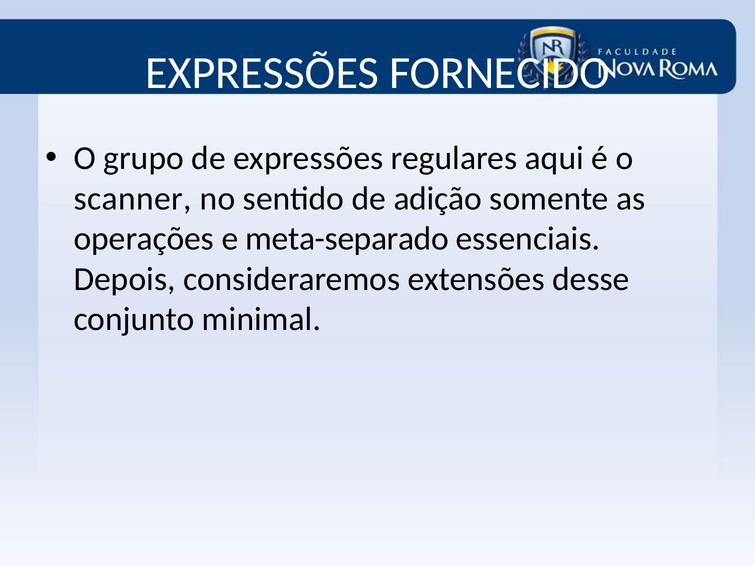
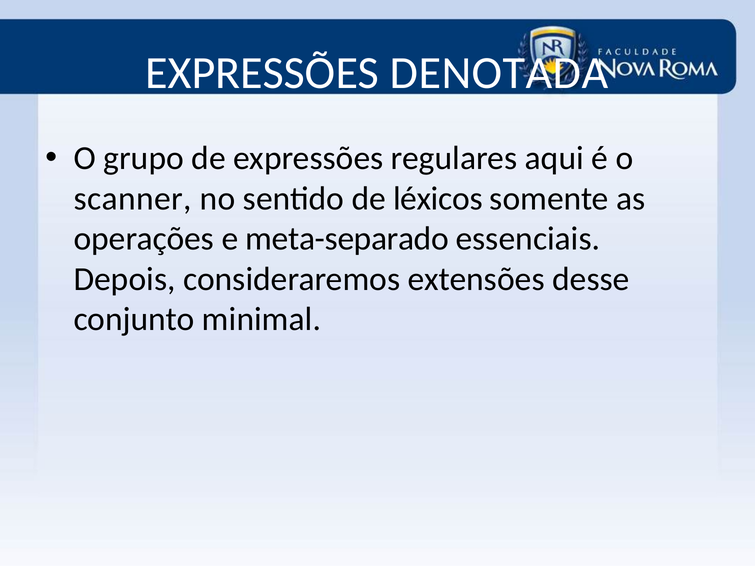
FORNECIDO: FORNECIDO -> DENOTADA (499, 73)
adição: adição -> léxicos (438, 199)
